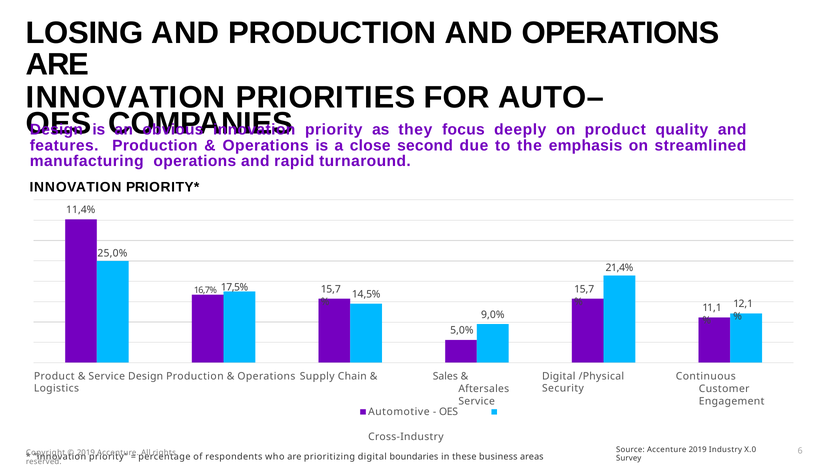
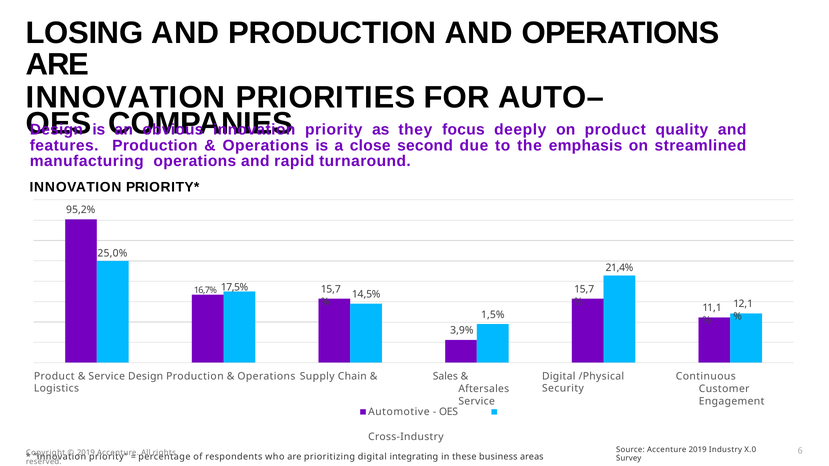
11,4%: 11,4% -> 95,2% (81, 210)
9,0%: 9,0% -> 1,5% (493, 315)
5,0%: 5,0% -> 3,9% (462, 331)
boundaries: boundaries -> integrating (414, 457)
